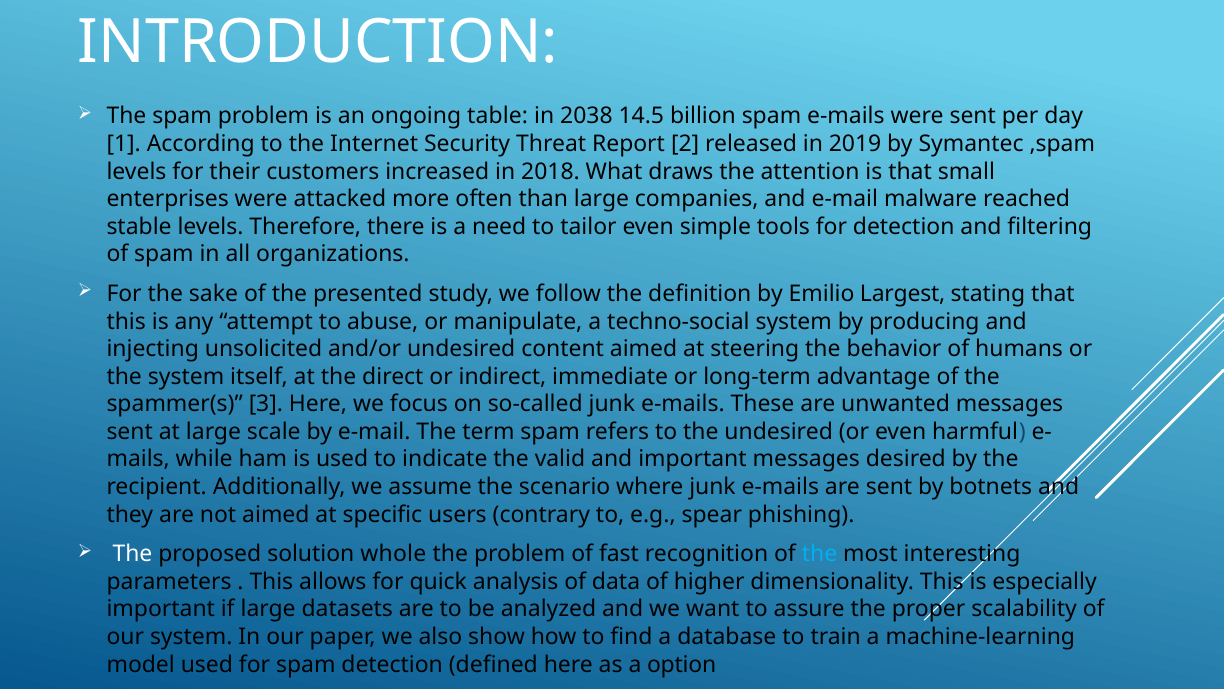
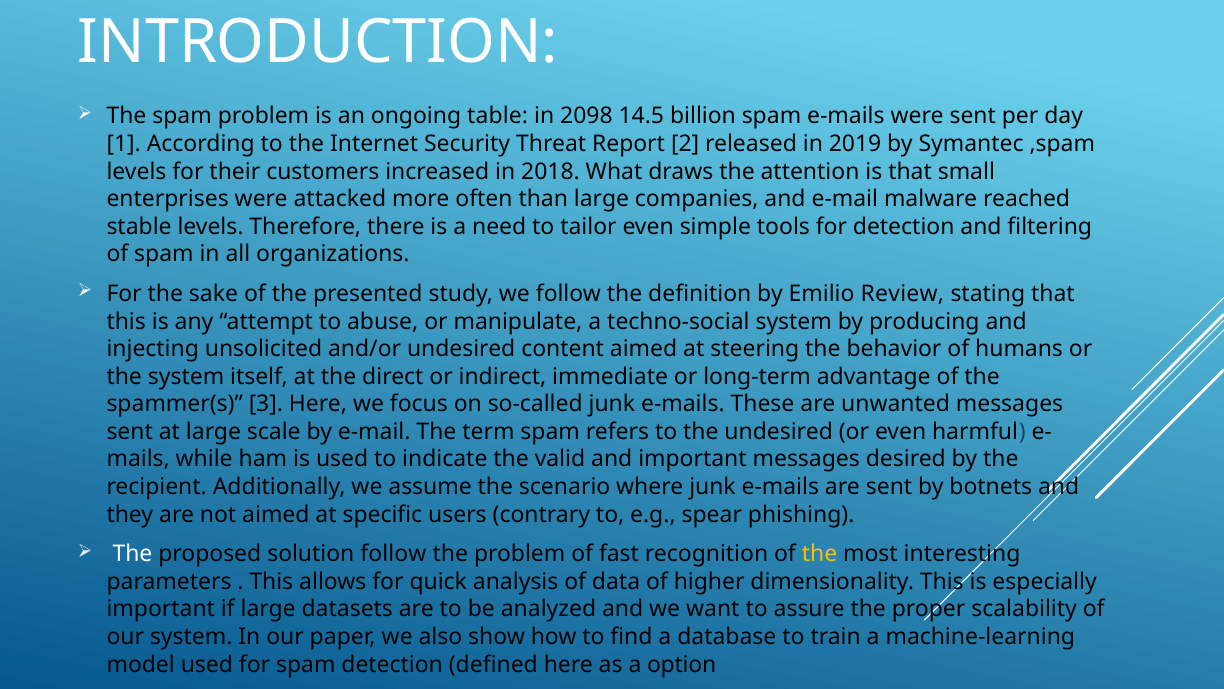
2038: 2038 -> 2098 (586, 116)
Largest: Largest -> Review (902, 294)
solution whole: whole -> follow (393, 554)
the colour: light blue -> yellow (820, 554)
